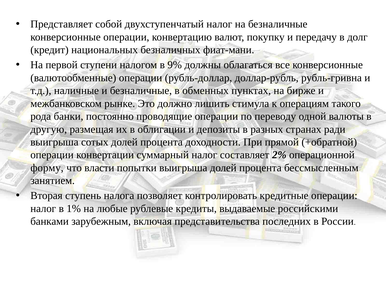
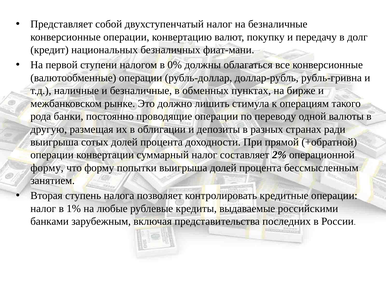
9%: 9% -> 0% (175, 65)
что власти: власти -> форму (99, 168)
